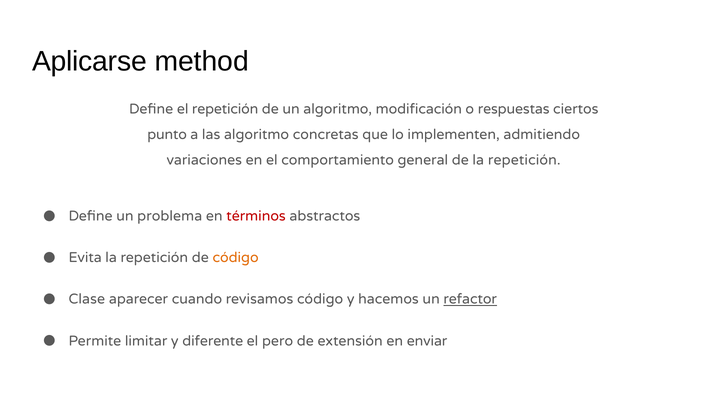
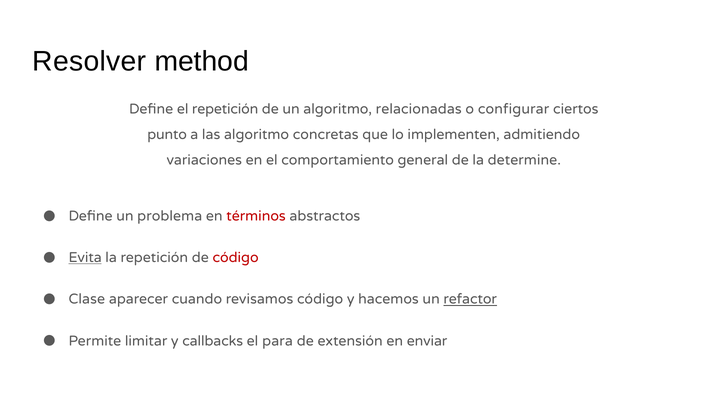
Aplicarse: Aplicarse -> Resolver (89, 62)
modificación: modificación -> relacionadas (419, 109)
respuestas: respuestas -> configurar (514, 109)
de la repetición: repetición -> determine (524, 160)
Evita underline: none -> present (85, 258)
código colour: orange -> red (236, 258)
diferente: diferente -> callbacks (213, 341)
pero: pero -> para (278, 341)
